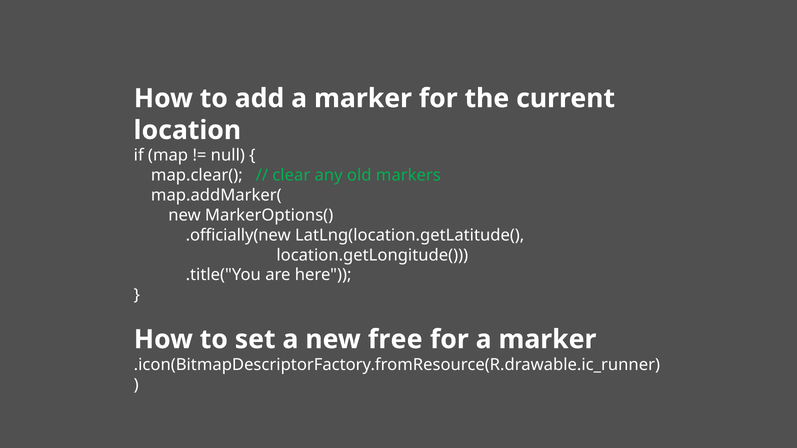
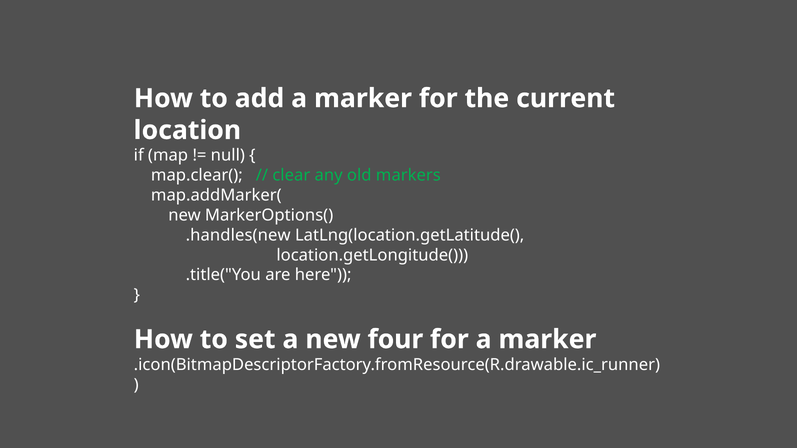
.officially(new: .officially(new -> .handles(new (238, 235)
free: free -> four (395, 340)
